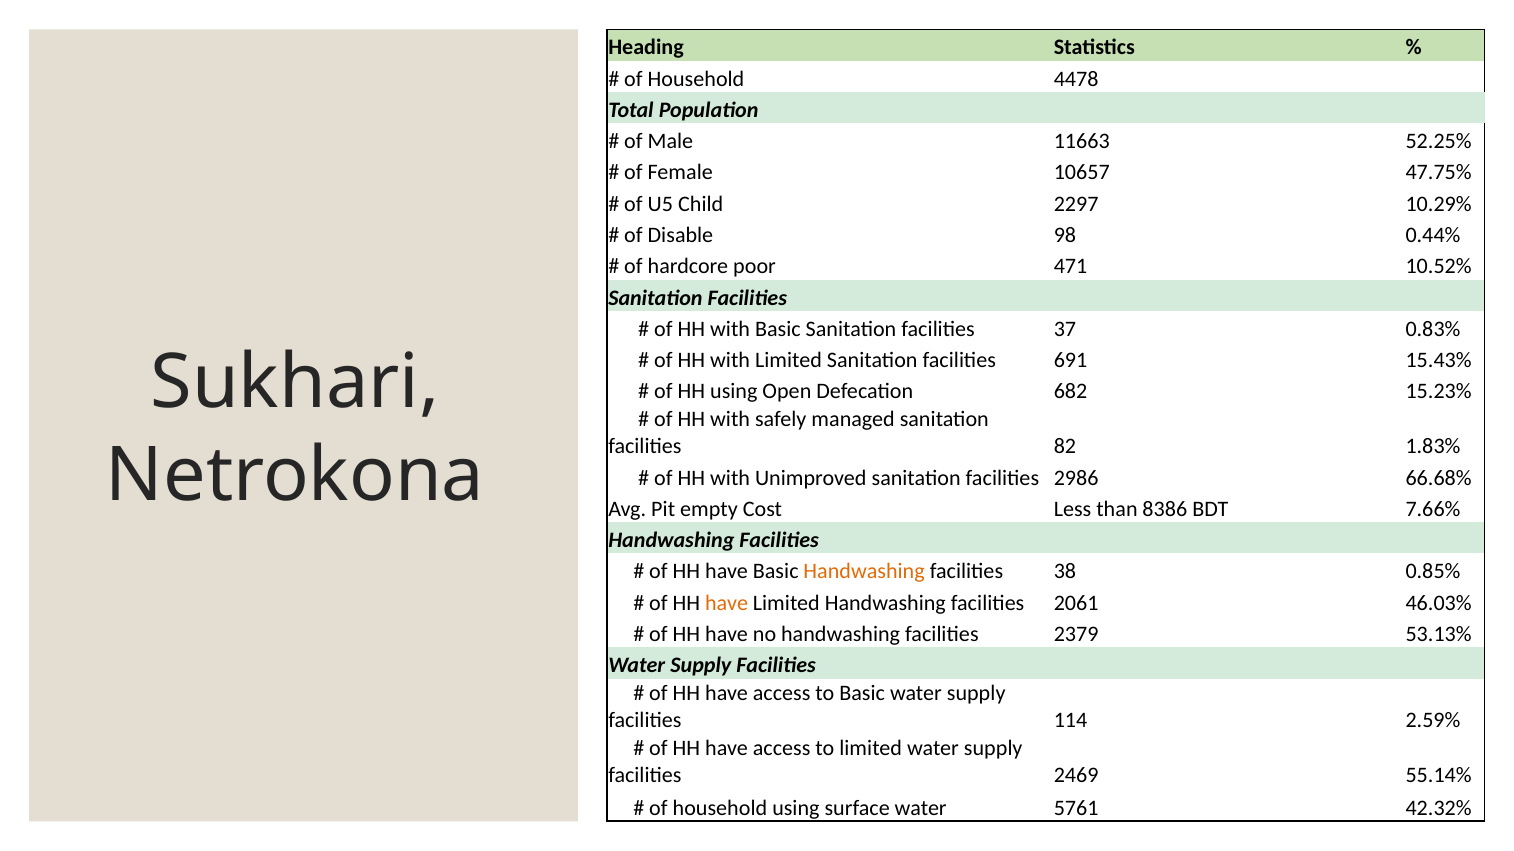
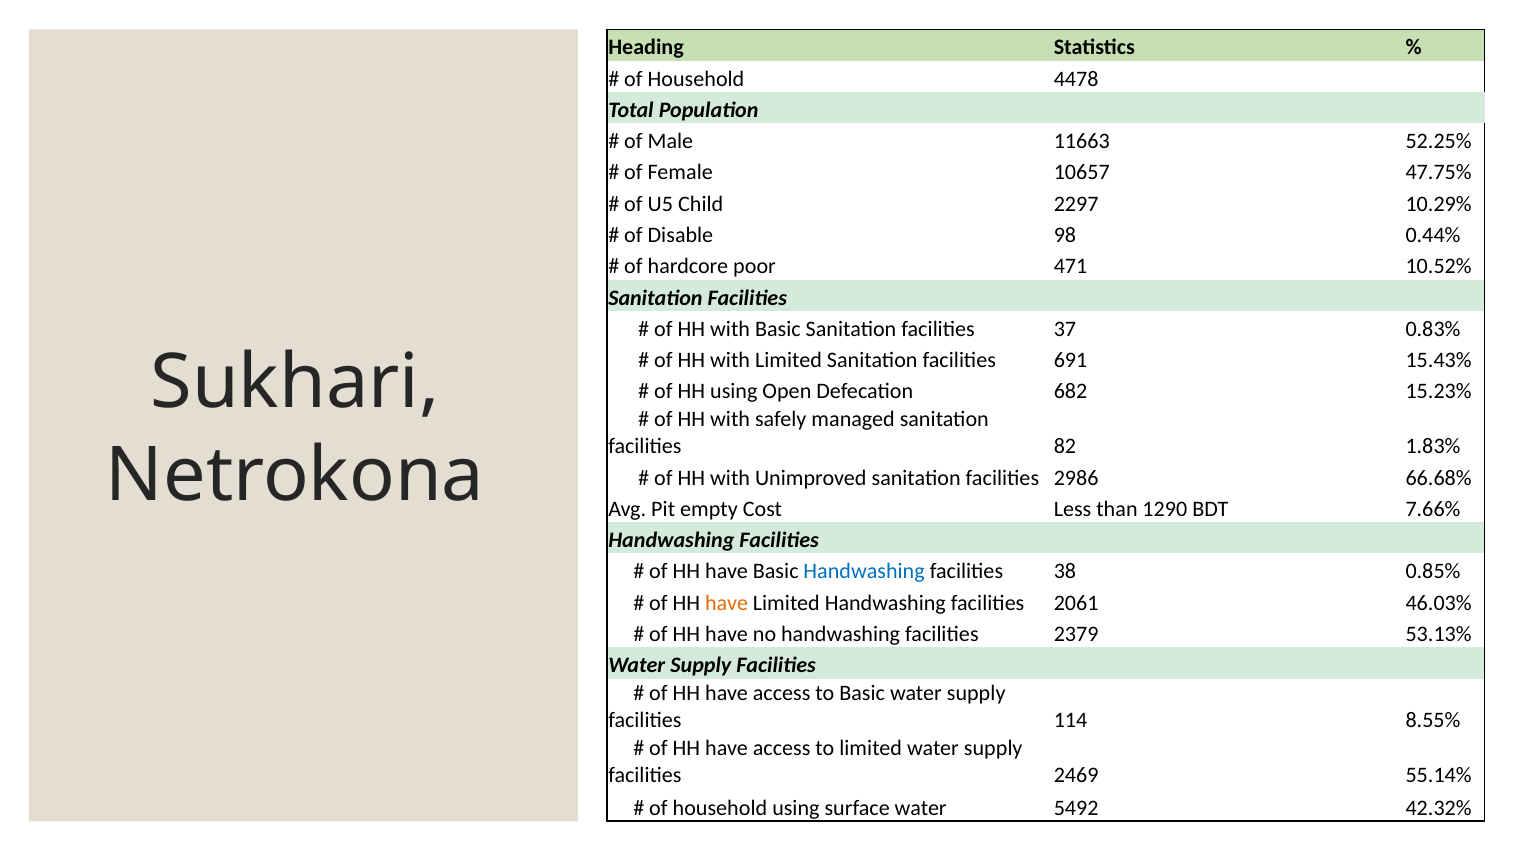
8386: 8386 -> 1290 (1165, 509)
Handwashing colour: orange -> blue (864, 572)
2.59%: 2.59% -> 8.55% (1433, 721)
5761: 5761 -> 5492 (1076, 809)
